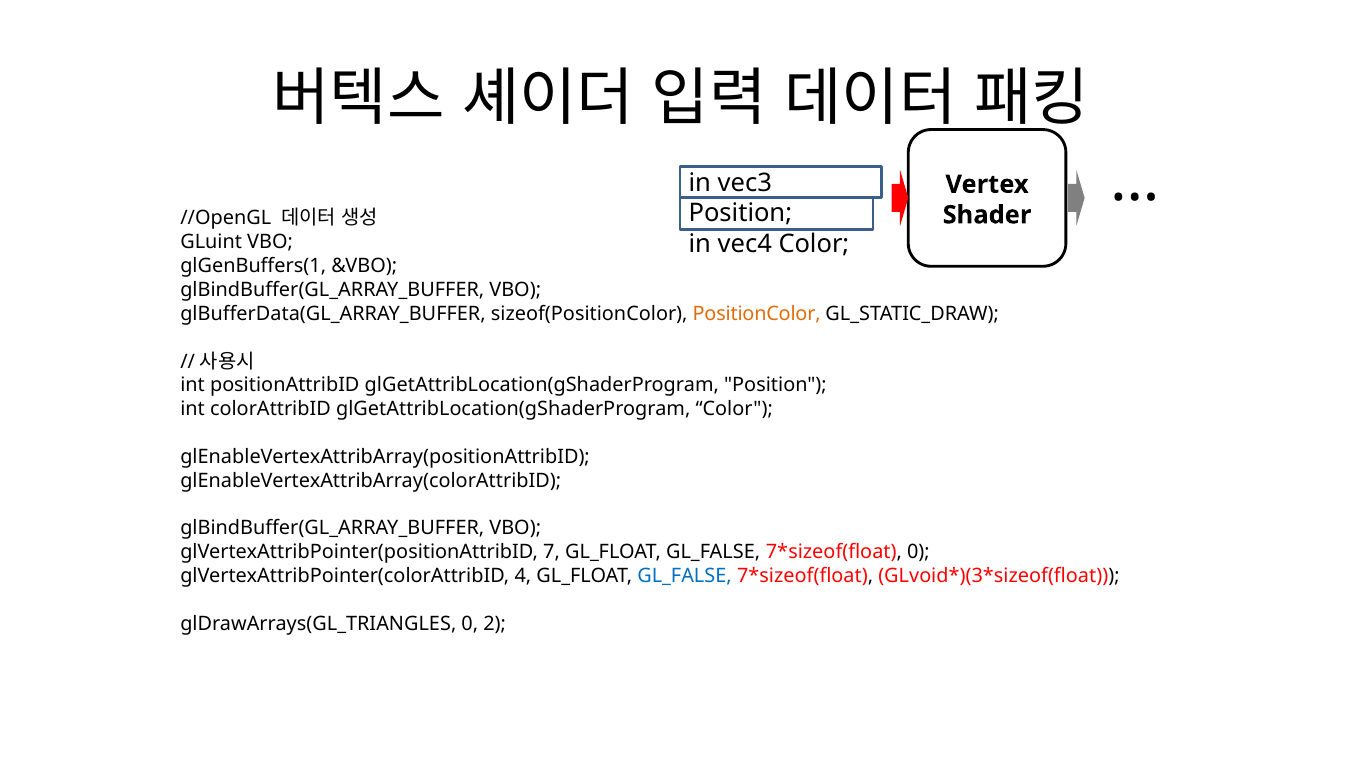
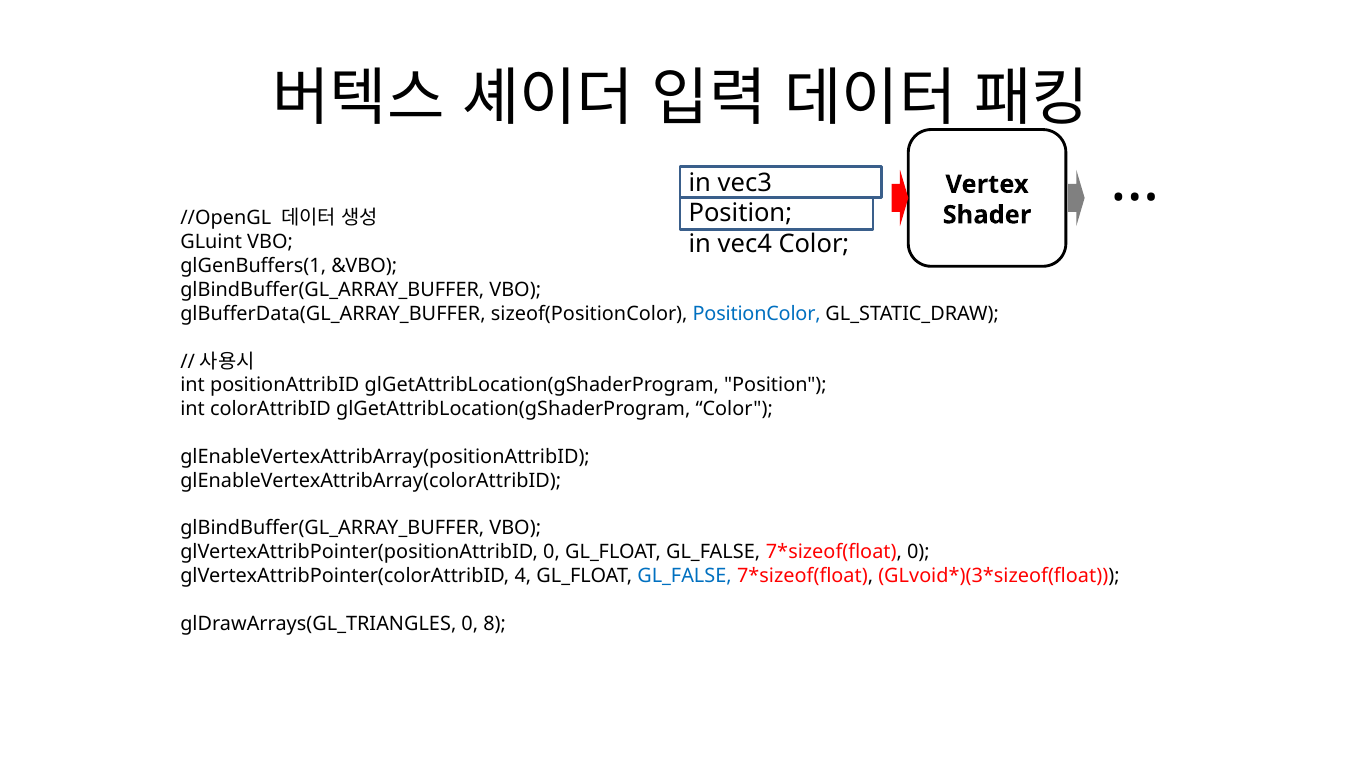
PositionColor colour: orange -> blue (757, 314)
glVertexAttribPointer(positionAttribID 7: 7 -> 0 (551, 552)
2: 2 -> 8 (495, 624)
